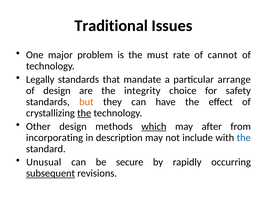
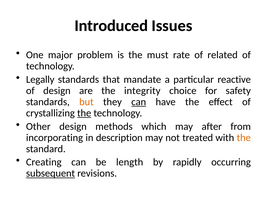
Traditional: Traditional -> Introduced (111, 26)
cannot: cannot -> related (223, 55)
arrange: arrange -> reactive (234, 80)
can underline: none -> present (139, 102)
which underline: present -> none (154, 127)
include: include -> treated (198, 138)
the colour: blue -> orange (244, 138)
Unusual: Unusual -> Creating (44, 162)
secure: secure -> length (130, 162)
